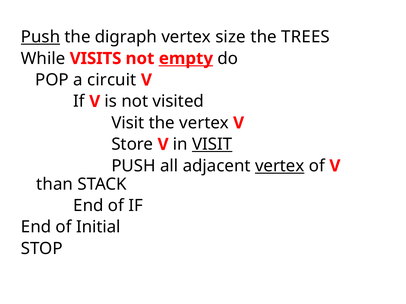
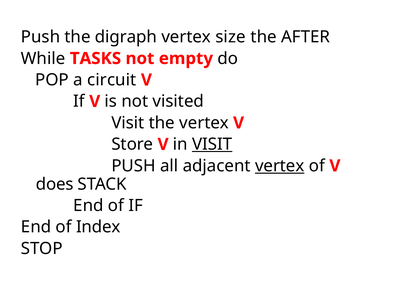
Push underline: present -> none (41, 37)
TREES: TREES -> AFTER (306, 37)
VISITS: VISITS -> TASKS (95, 59)
empty underline: present -> none (186, 59)
than: than -> does (55, 184)
Initial: Initial -> Index (98, 227)
